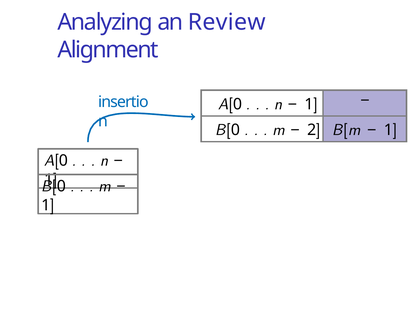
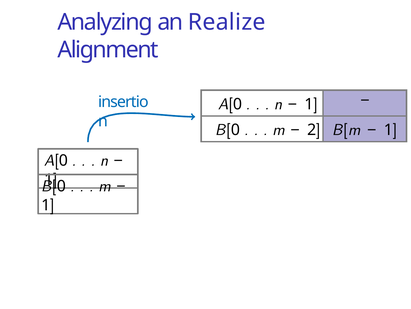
Review: Review -> Realize (227, 22)
